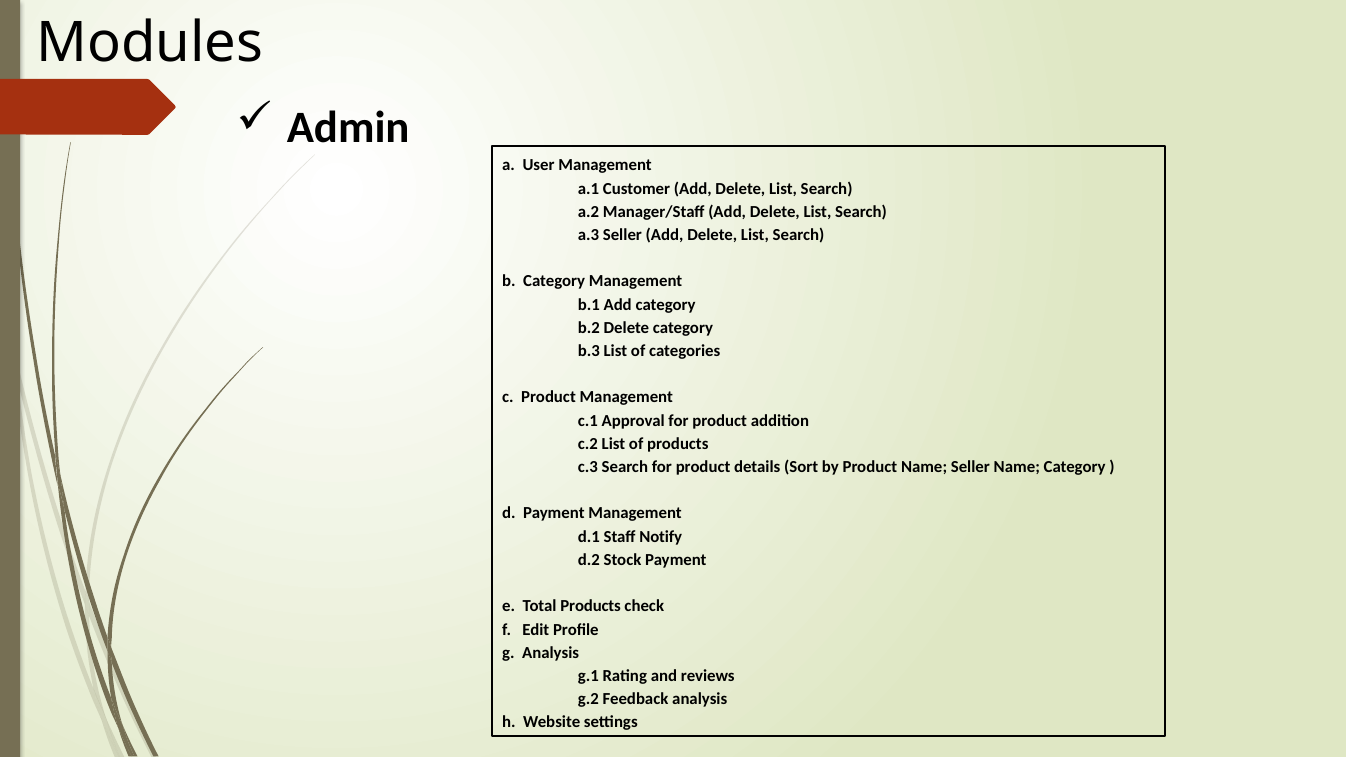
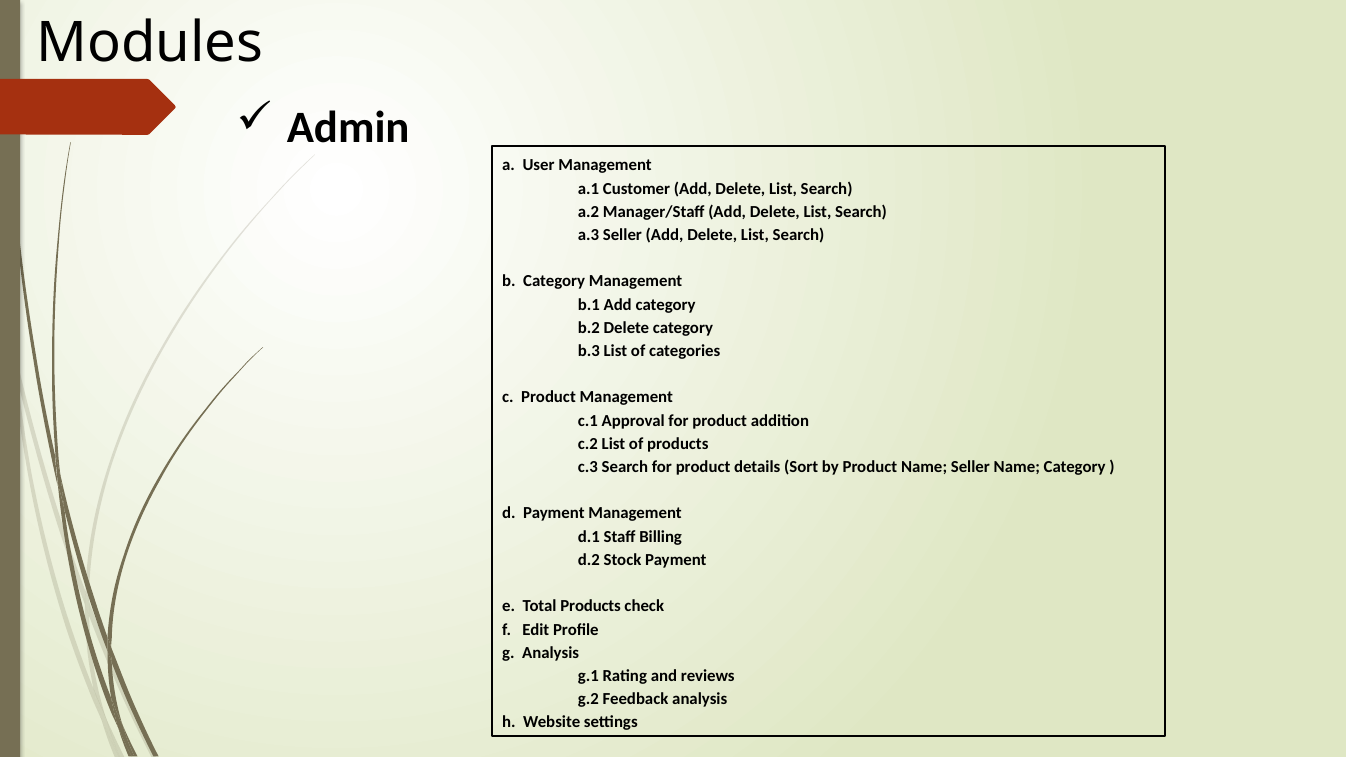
Notify: Notify -> Billing (661, 537)
